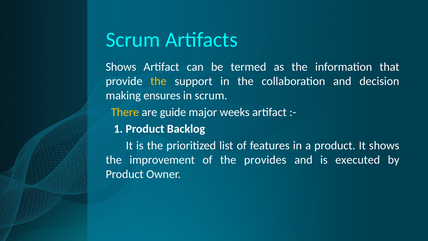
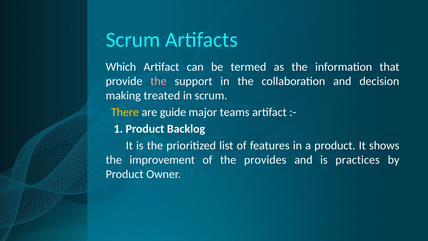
Shows: Shows -> Which (121, 67)
the colour: yellow -> pink (158, 81)
ensures: ensures -> treated (162, 96)
weeks: weeks -> teams (235, 112)
executed: executed -> practices (358, 160)
